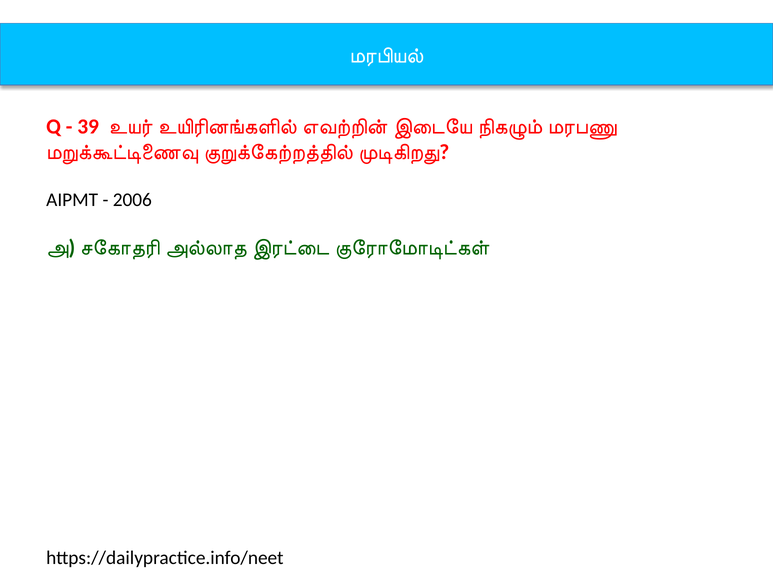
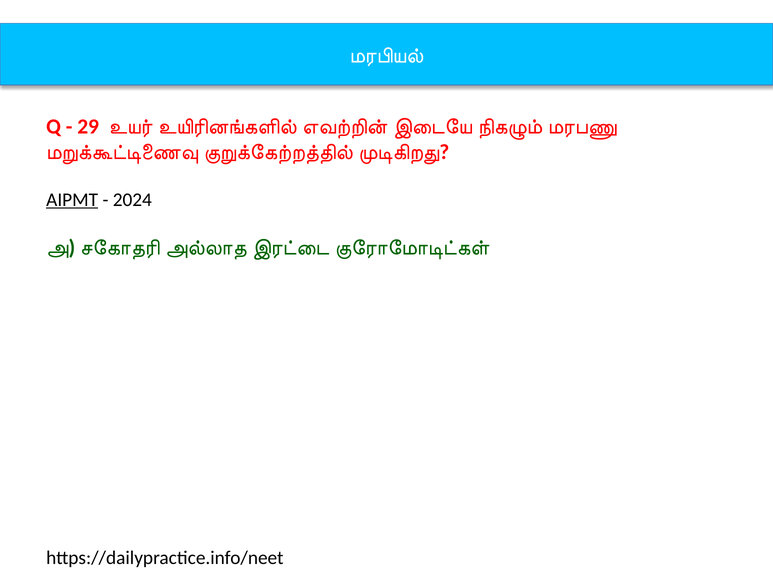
39: 39 -> 29 (88, 126)
AIPMT underline: none -> present (72, 200)
2006: 2006 -> 2024 (132, 200)
